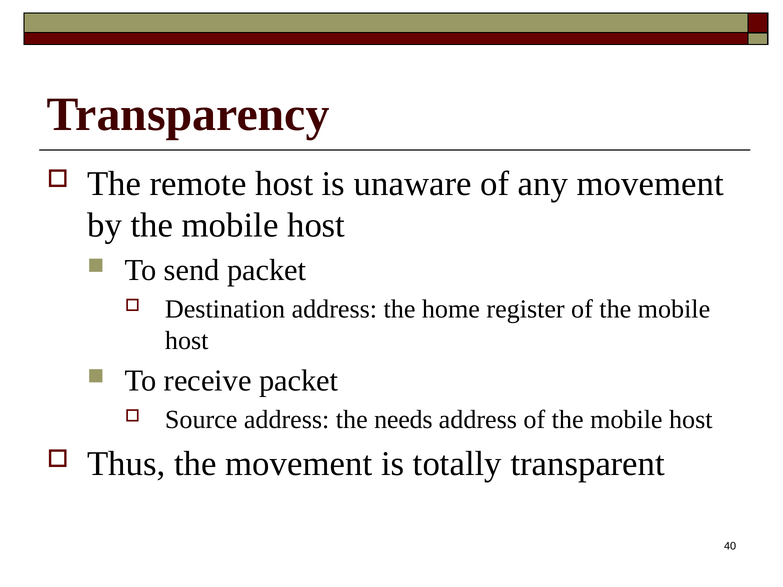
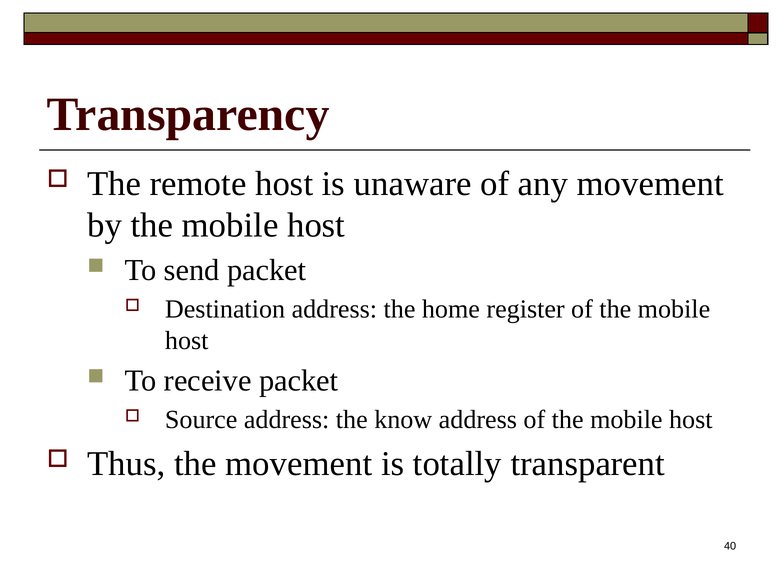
needs: needs -> know (403, 420)
